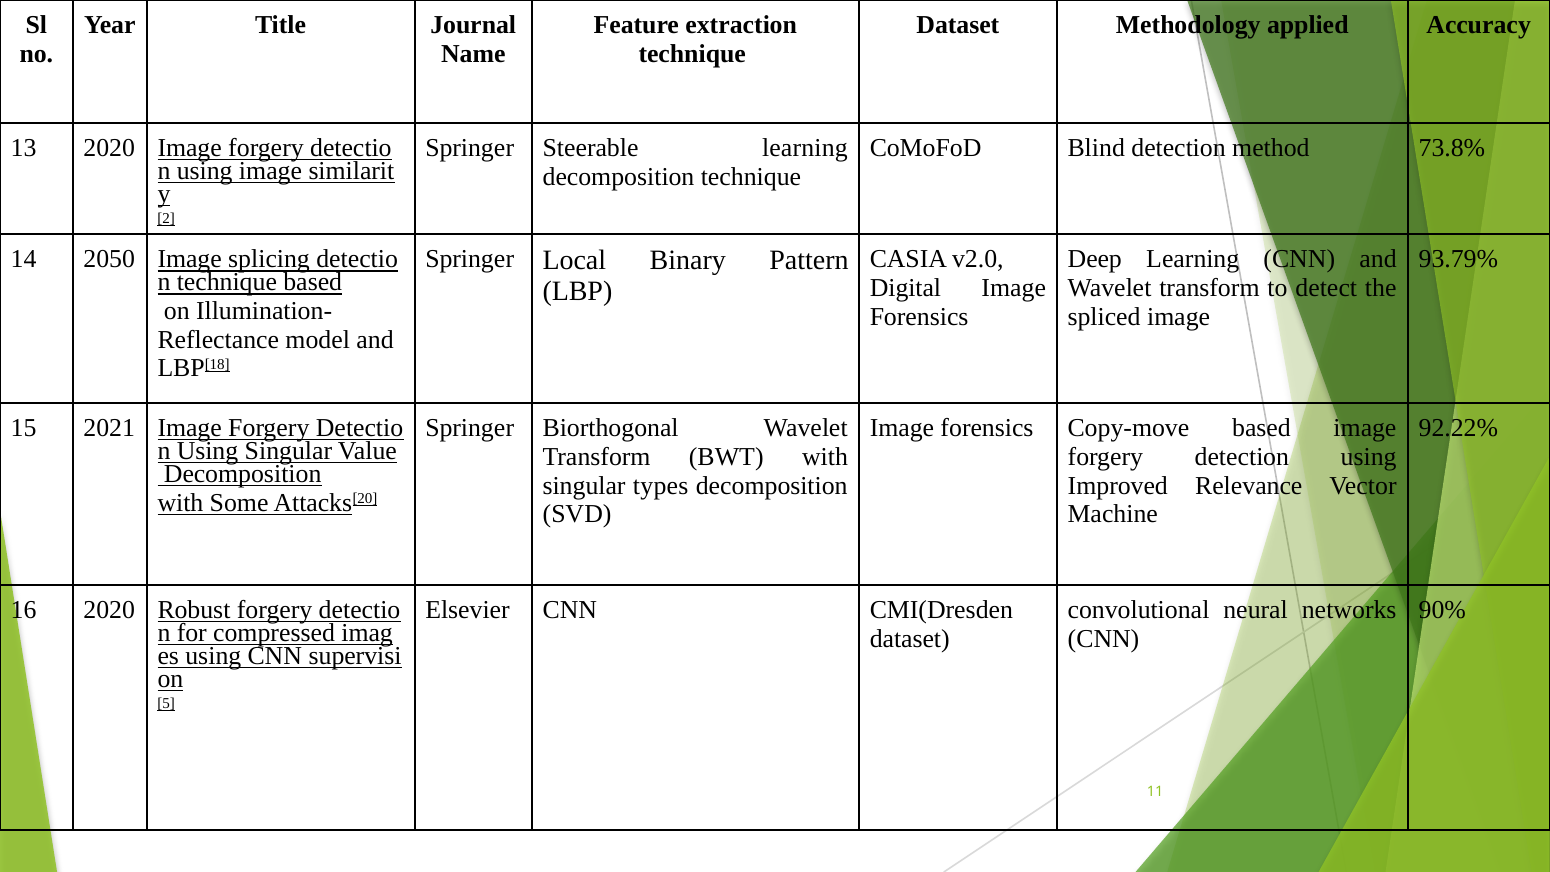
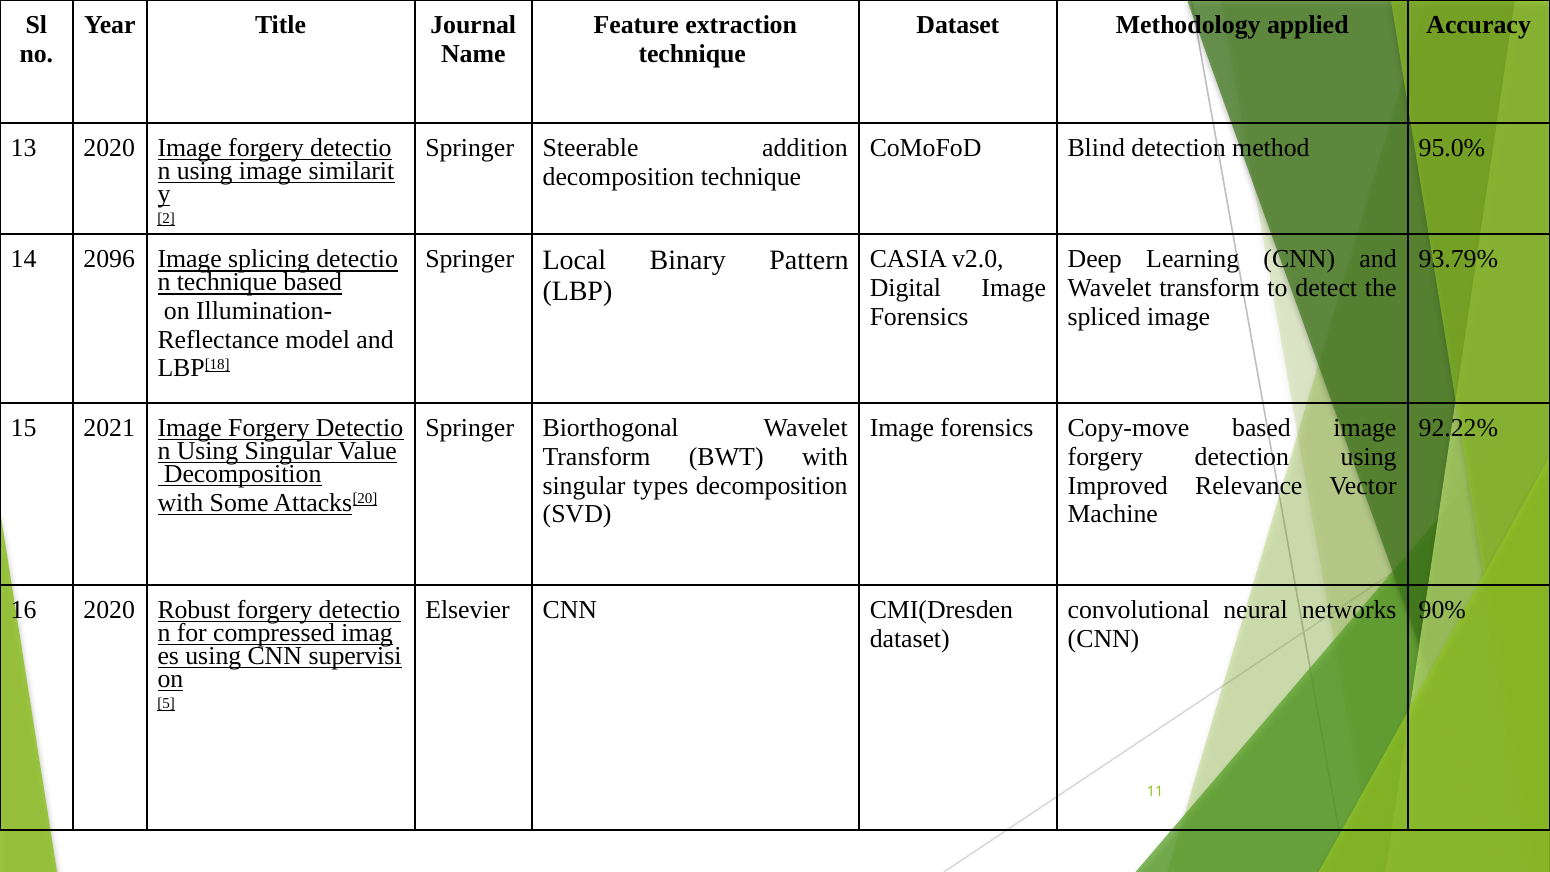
Steerable learning: learning -> addition (805, 148)
73.8%: 73.8% -> 95.0% (1452, 148)
2050: 2050 -> 2096 (109, 259)
